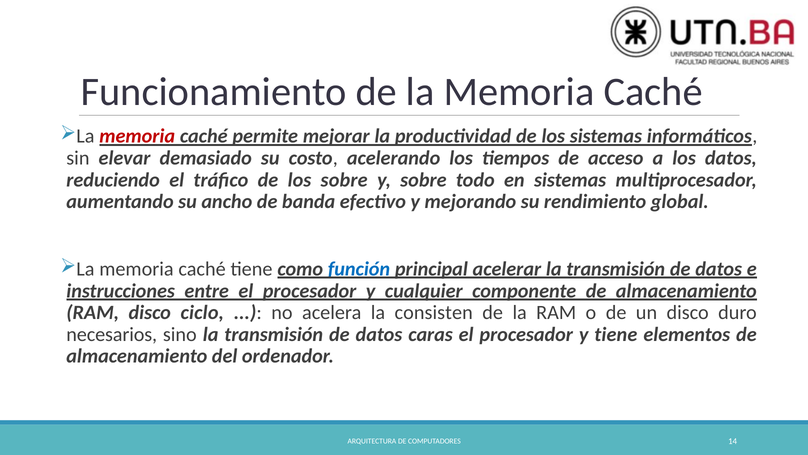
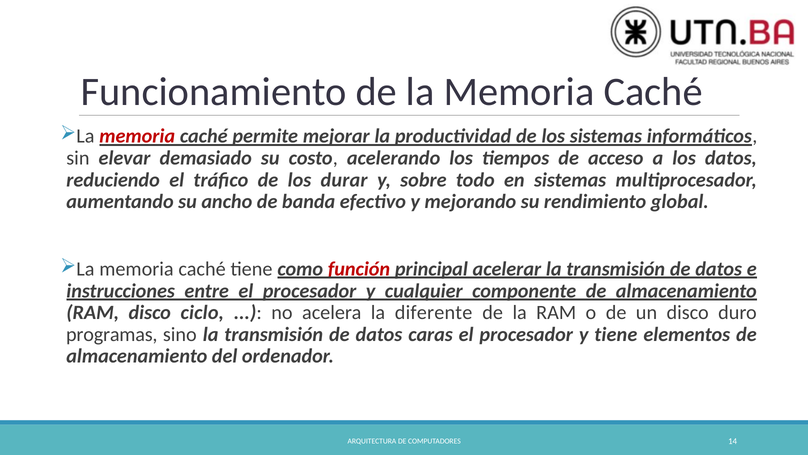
los sobre: sobre -> durar (344, 180)
función colour: blue -> red (359, 269)
consisten: consisten -> diferente (434, 312)
necesarios: necesarios -> programas (112, 334)
